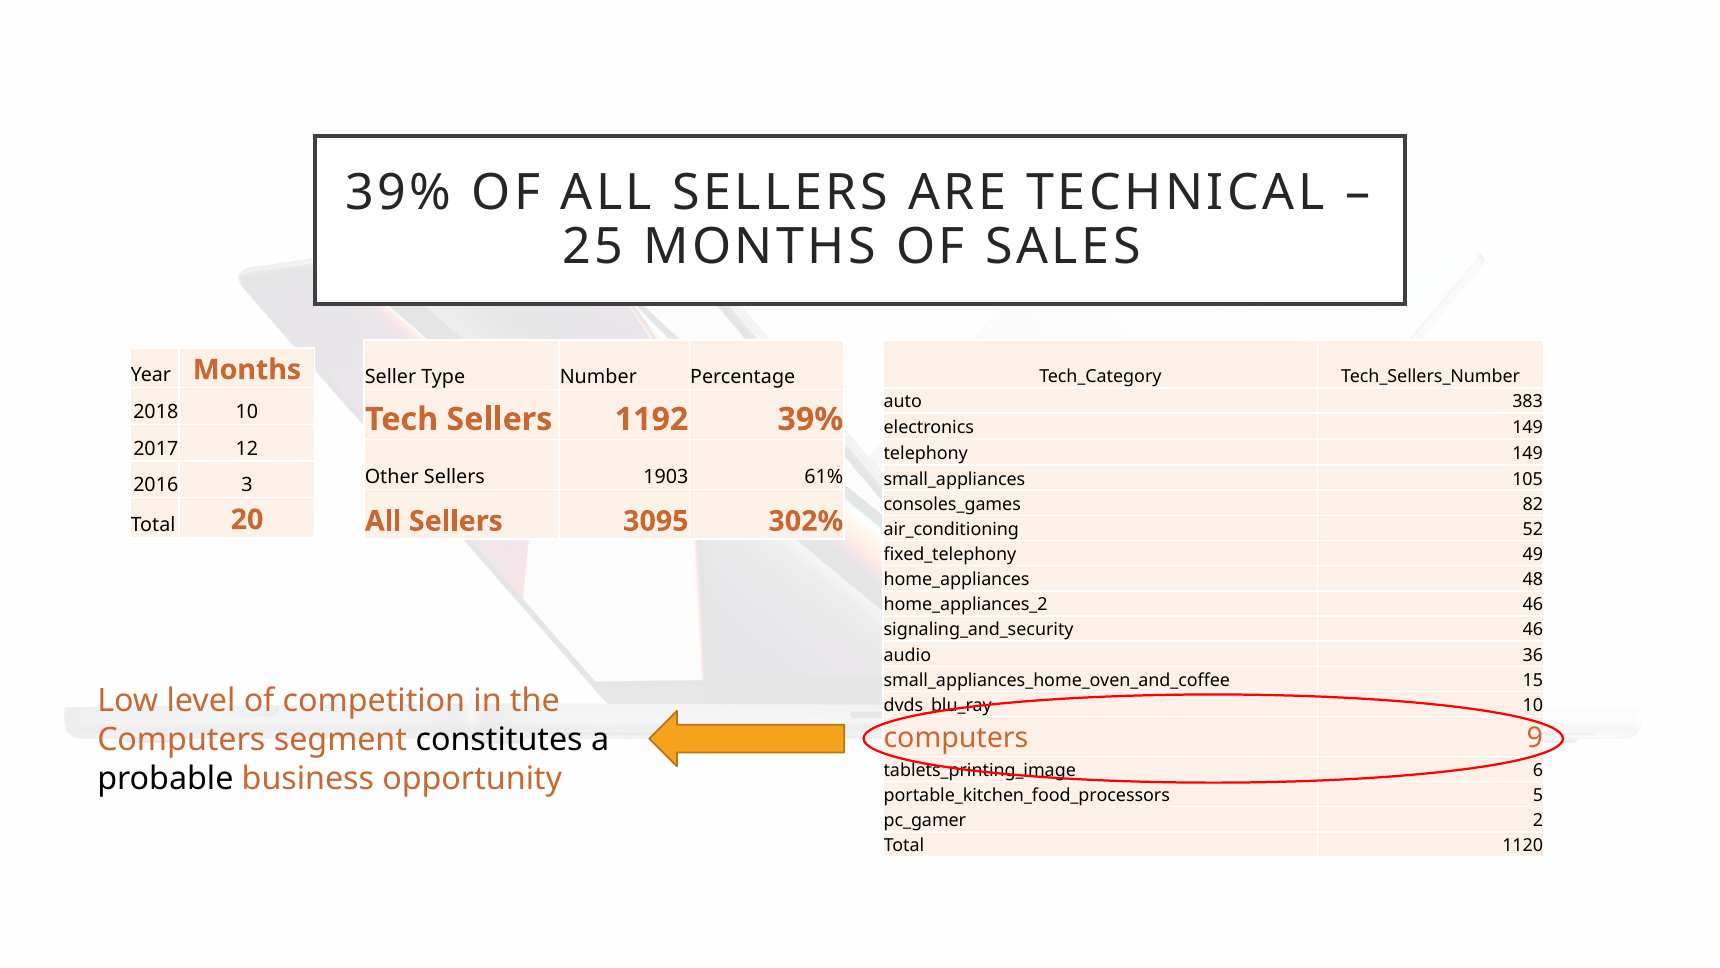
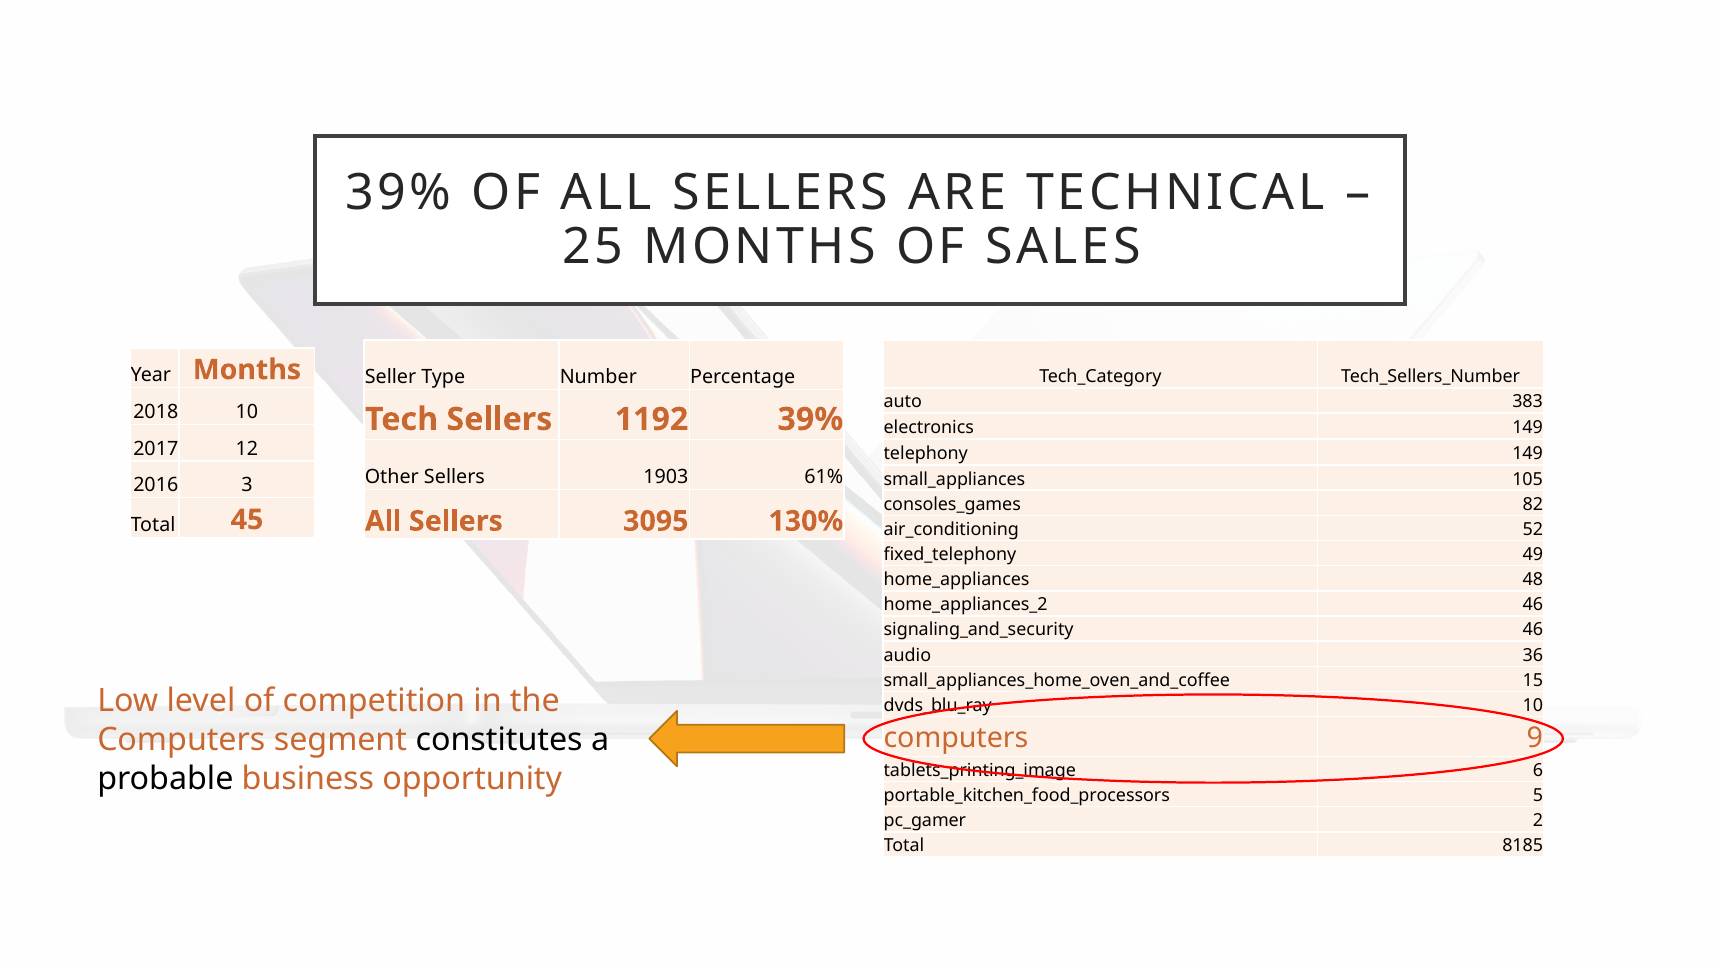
302%: 302% -> 130% (806, 521)
20: 20 -> 45 (247, 519)
1120: 1120 -> 8185 (1523, 845)
